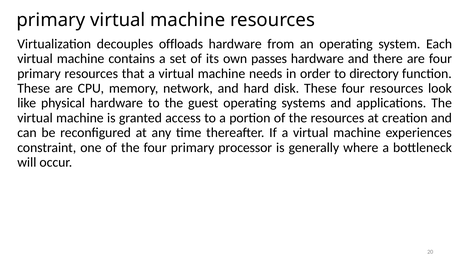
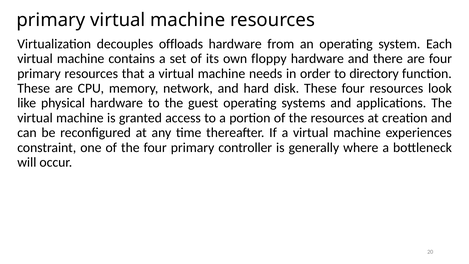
passes: passes -> floppy (269, 59)
processor: processor -> controller (245, 147)
